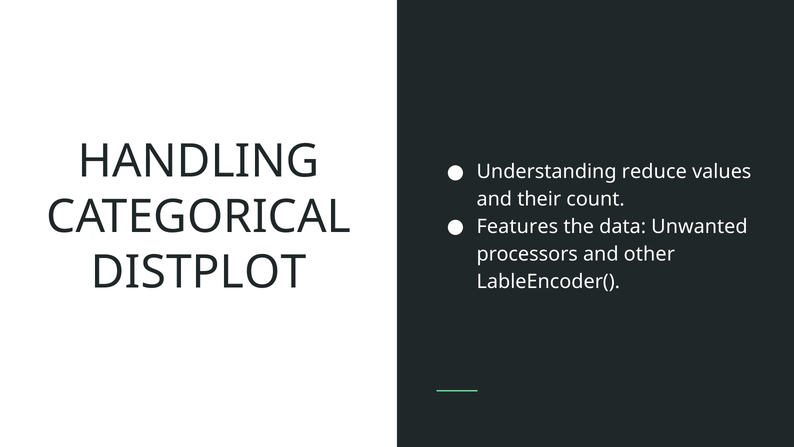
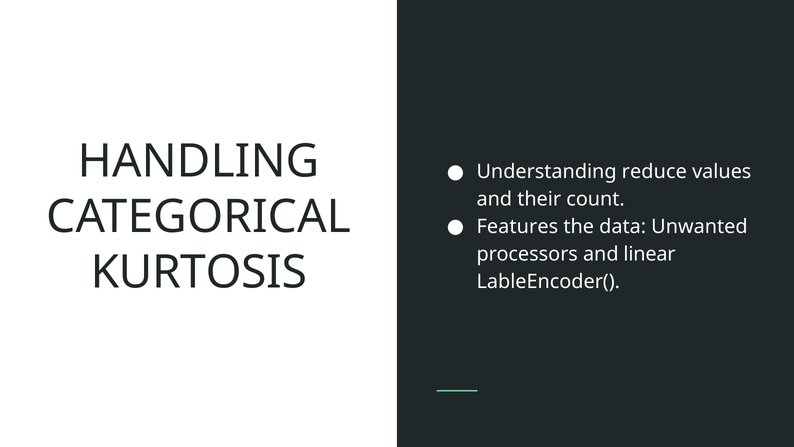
other: other -> linear (649, 254)
DISTPLOT: DISTPLOT -> KURTOSIS (199, 272)
